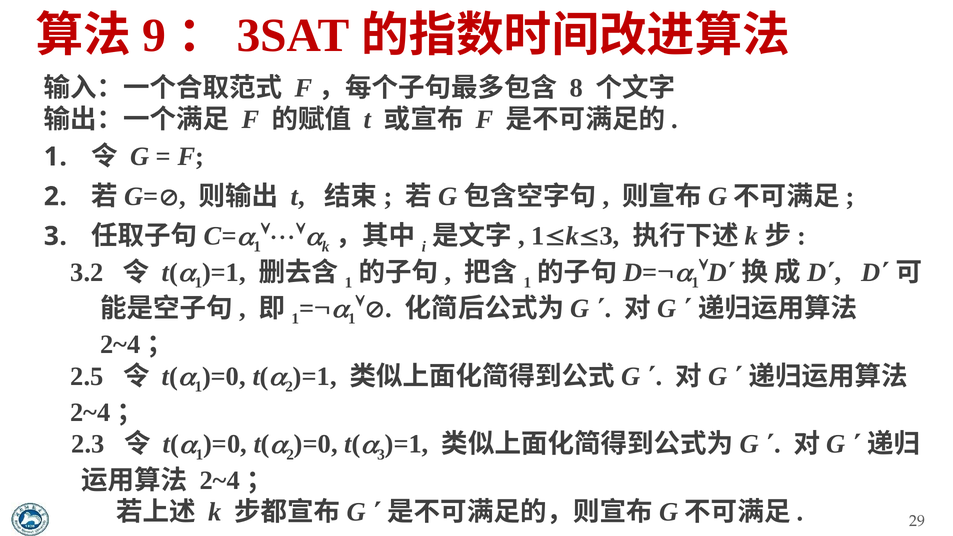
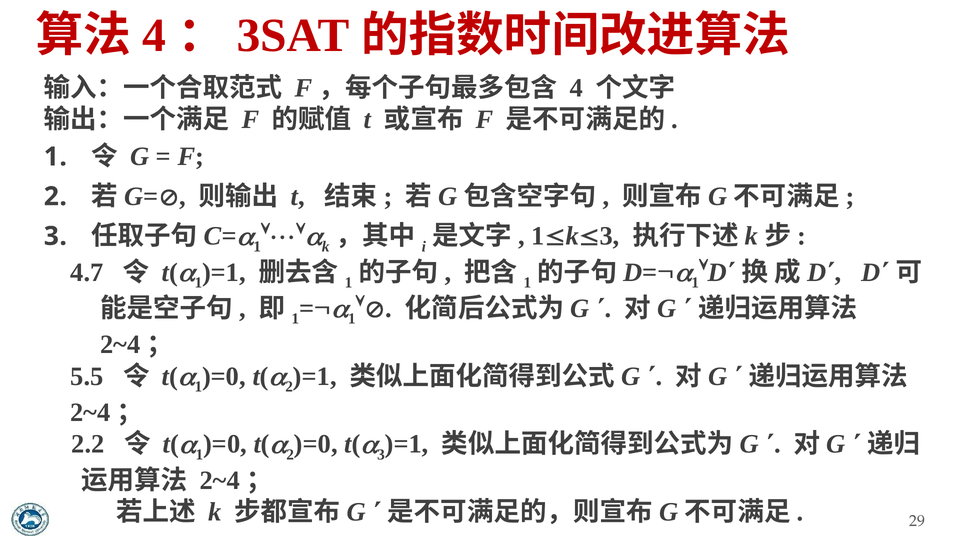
9: 9 -> 4 (154, 35)
8: 8 -> 4 (576, 88)
3.2: 3.2 -> 4.7 (87, 272)
2.5: 2.5 -> 5.5 (87, 376)
2.3: 2.3 -> 2.2 (88, 444)
